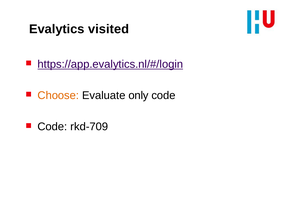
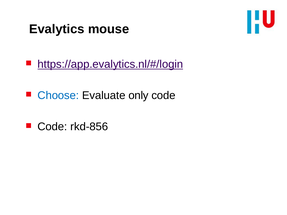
visited: visited -> mouse (109, 29)
Choose colour: orange -> blue (58, 96)
rkd-709: rkd-709 -> rkd-856 (89, 127)
